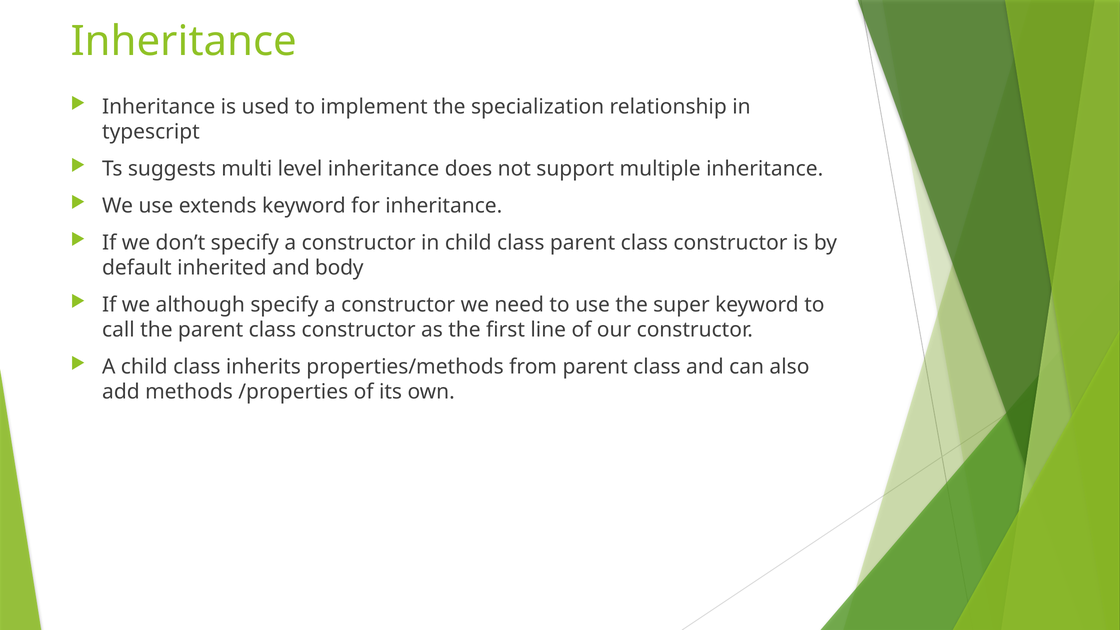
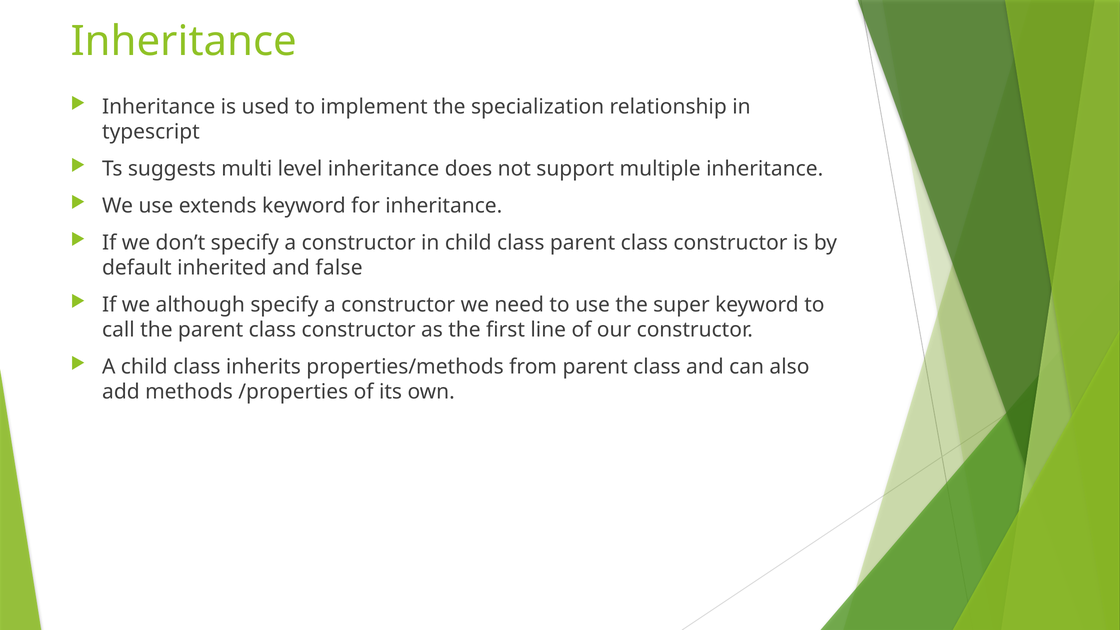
body: body -> false (339, 268)
